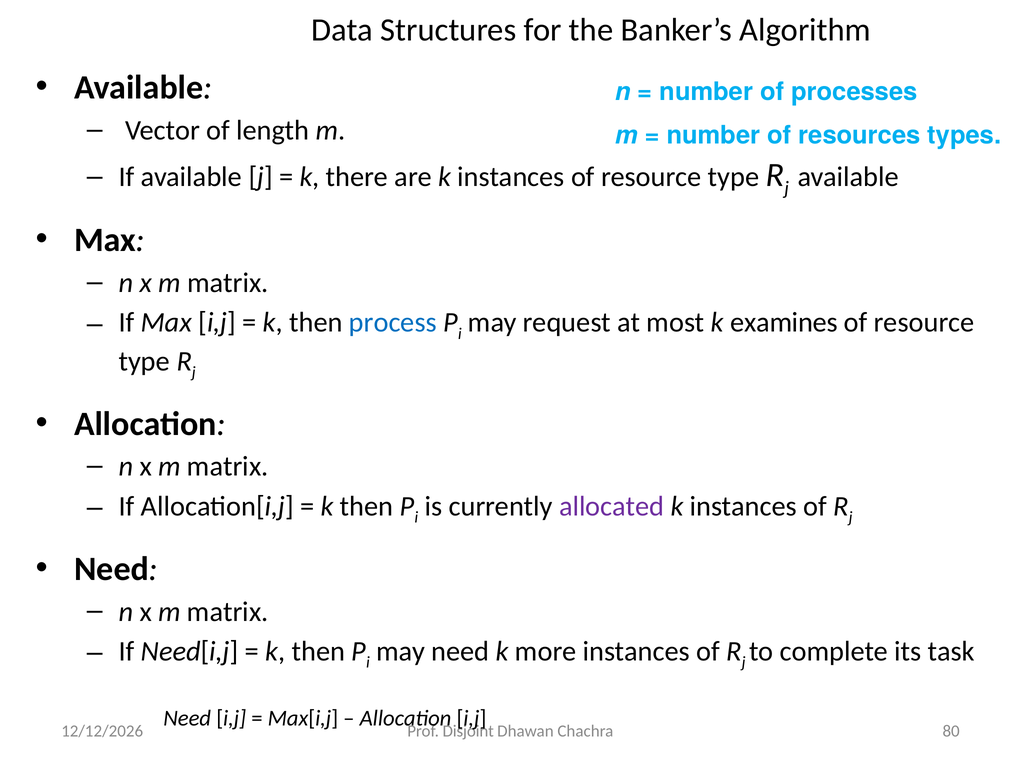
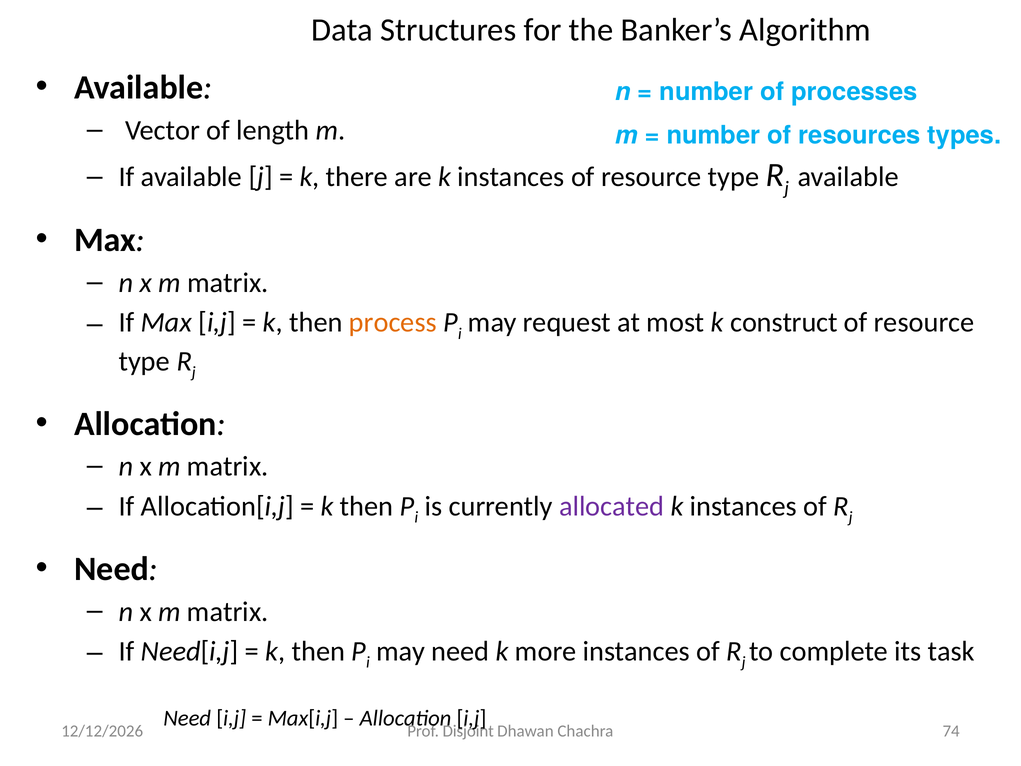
process colour: blue -> orange (393, 322)
examines: examines -> construct (784, 322)
80: 80 -> 74 (951, 731)
